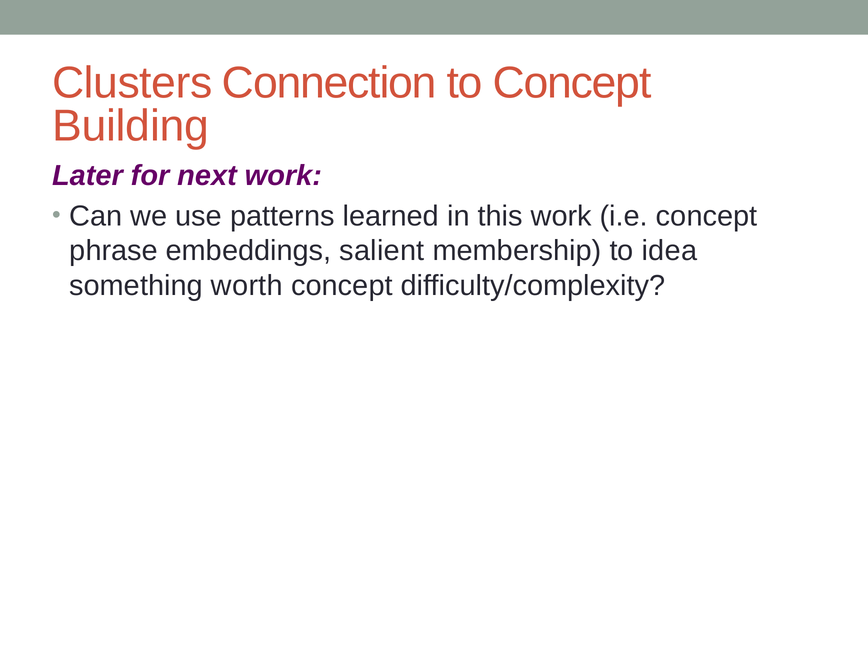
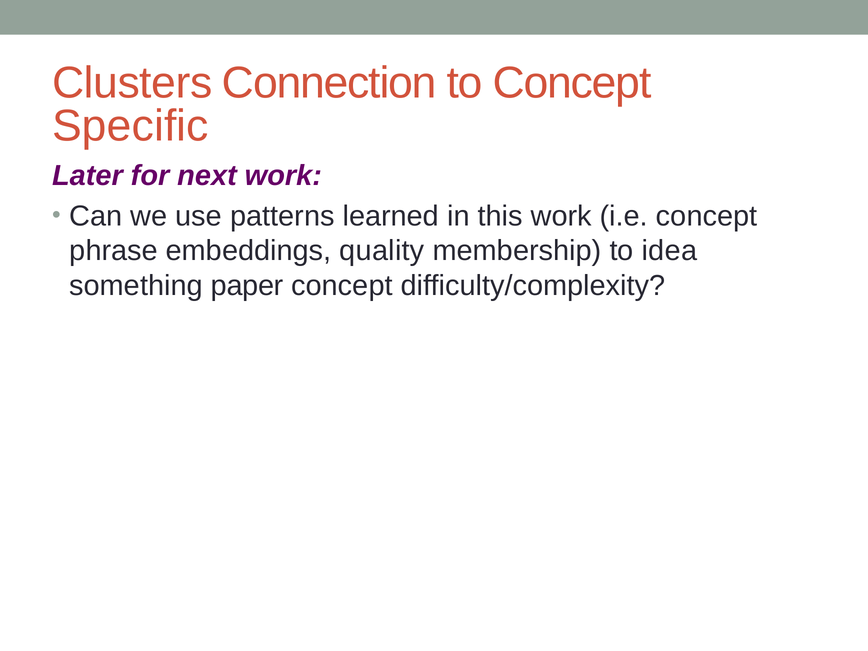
Building: Building -> Specific (130, 126)
salient: salient -> quality (382, 251)
worth: worth -> paper (247, 286)
